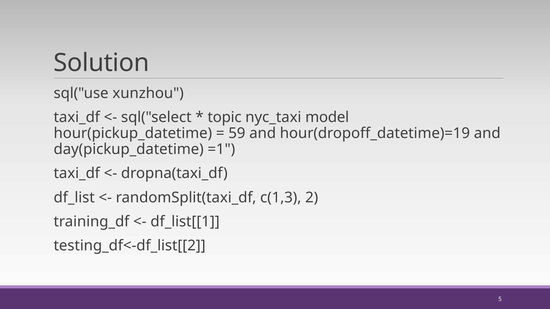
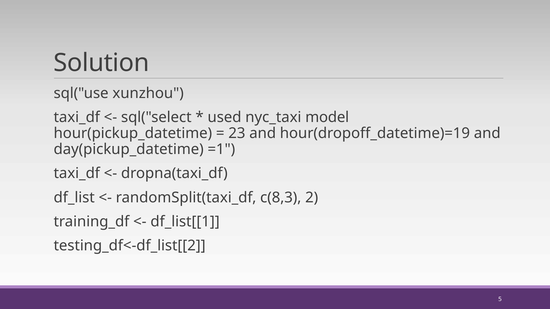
topic: topic -> used (225, 117)
59: 59 -> 23 (237, 133)
c(1,3: c(1,3 -> c(8,3 (281, 198)
